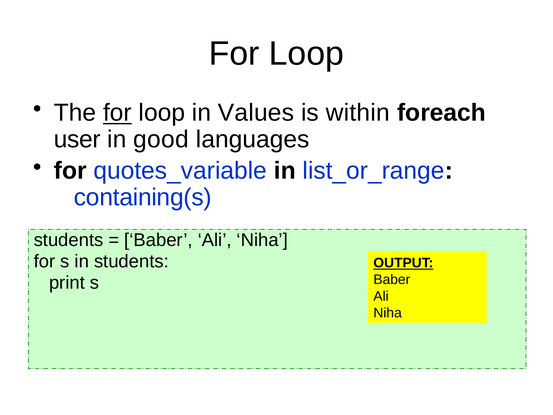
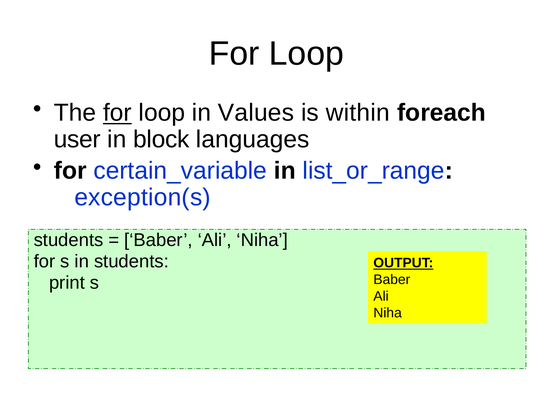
good: good -> block (161, 139)
quotes_variable: quotes_variable -> certain_variable (180, 171)
containing(s: containing(s -> exception(s (143, 197)
